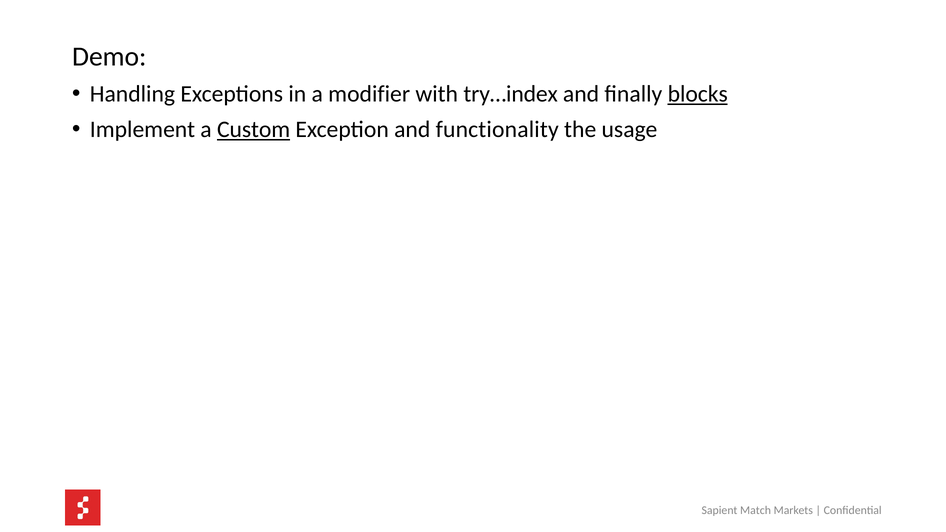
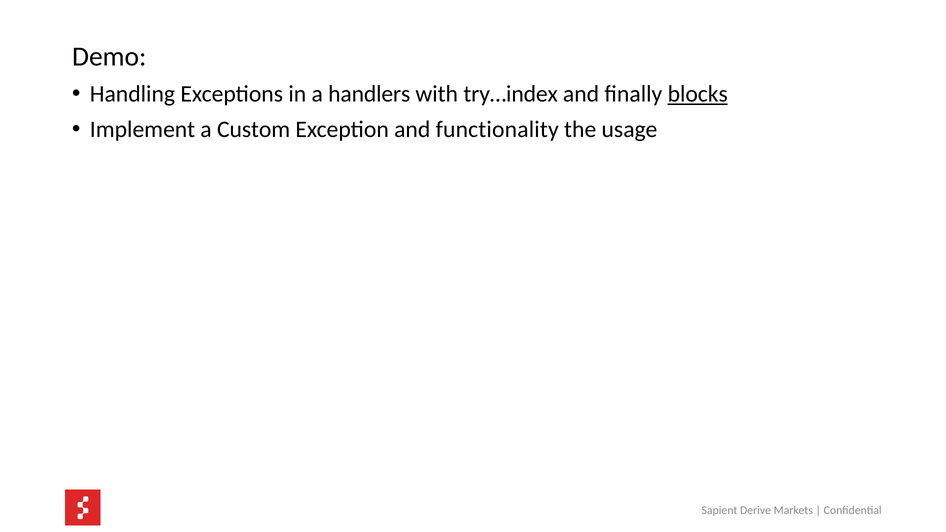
modifier: modifier -> handlers (369, 94)
Custom underline: present -> none (254, 130)
Match: Match -> Derive (756, 511)
